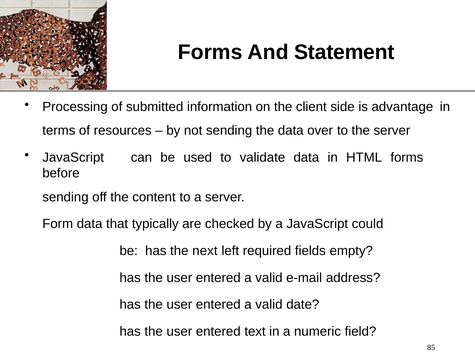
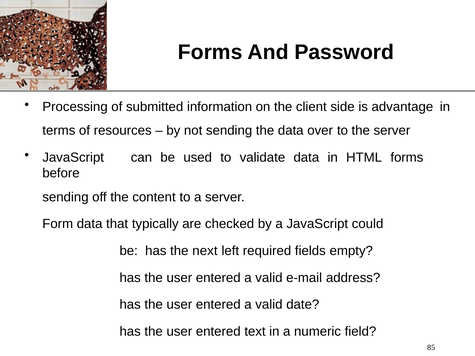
Statement: Statement -> Password (344, 52)
